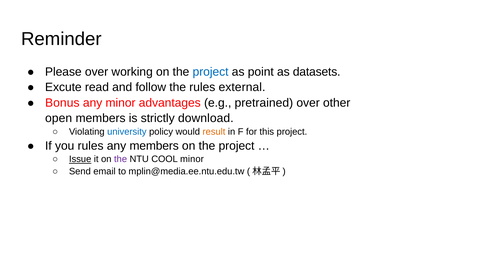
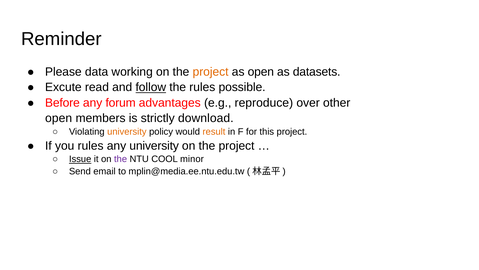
Please over: over -> data (97, 72)
project colour: blue -> orange (211, 72)
as point: point -> open (261, 72)
follow underline: none -> present (151, 87)
external: external -> possible (242, 87)
Bonus: Bonus -> Before (62, 103)
any minor: minor -> forum (121, 103)
pretrained: pretrained -> reproduce (264, 103)
university colour: blue -> orange (127, 131)
any members: members -> university (154, 145)
